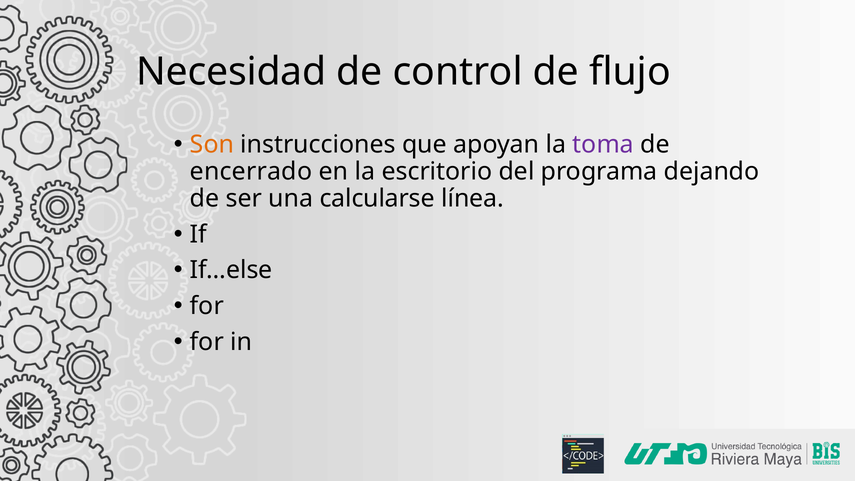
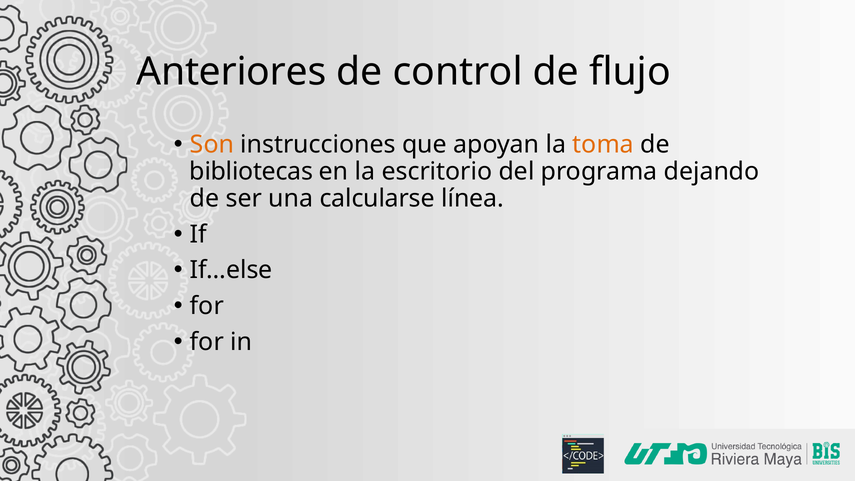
Necesidad: Necesidad -> Anteriores (231, 72)
toma colour: purple -> orange (603, 145)
encerrado: encerrado -> bibliotecas (251, 171)
